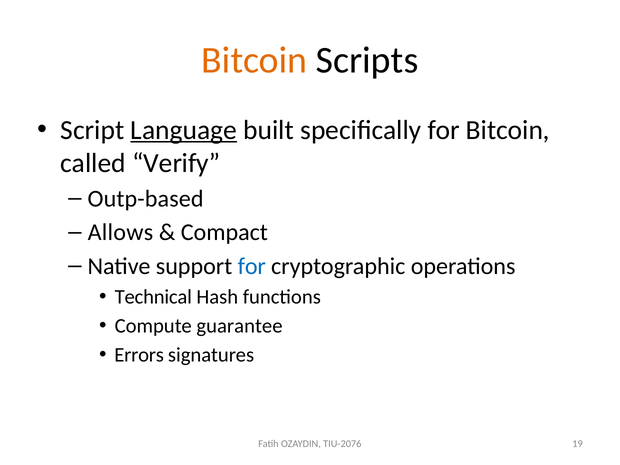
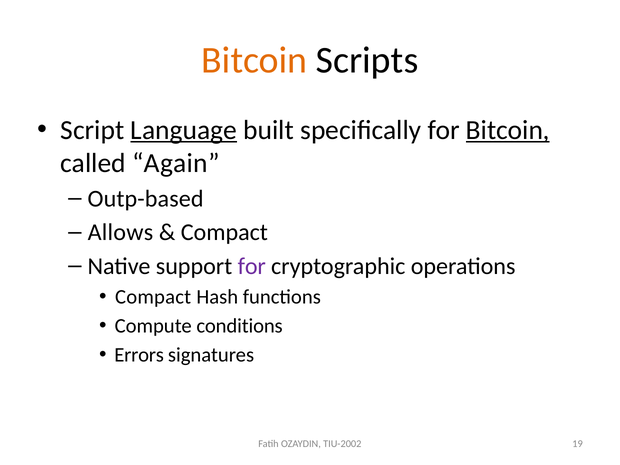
Bitcoin underline: none -> present (508, 130)
Verify: Verify -> Again (176, 163)
for colour: blue -> purple (252, 266)
Technical: Technical -> Compact (153, 297)
guarantee: guarantee -> conditions (240, 326)
TIU-2076: TIU-2076 -> TIU-2002 (342, 444)
